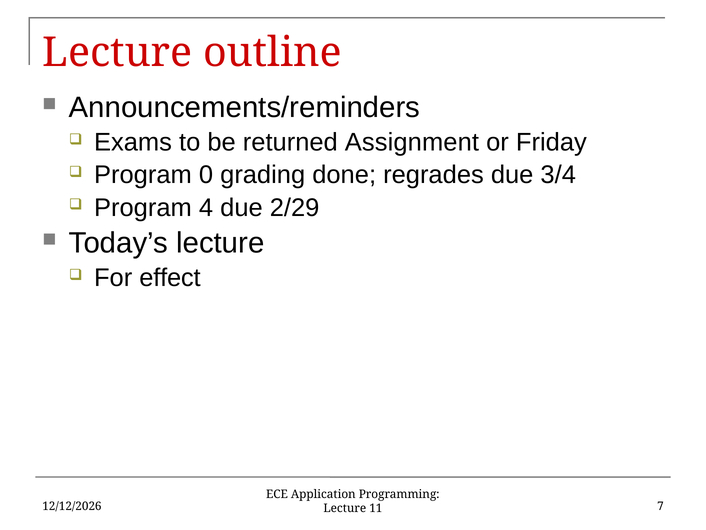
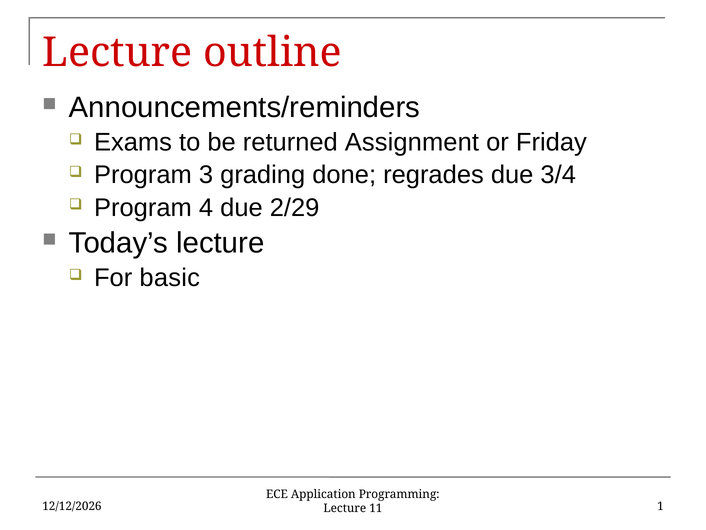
0: 0 -> 3 (206, 175)
effect: effect -> basic (170, 278)
7: 7 -> 1 (660, 506)
